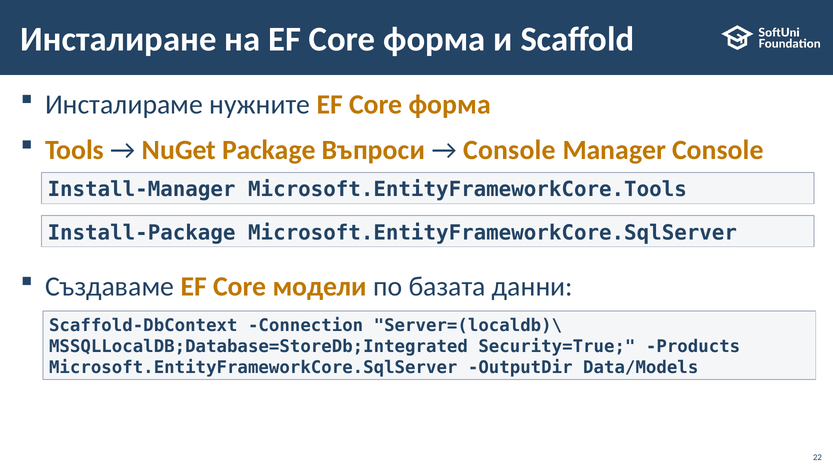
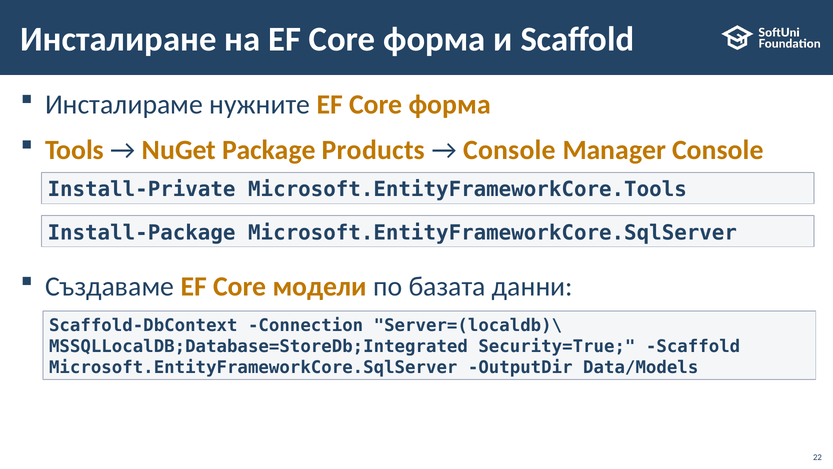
Въпроси: Въпроси -> Products (373, 150)
Install-Manager: Install-Manager -> Install-Private (142, 189)
Security=True Products: Products -> Scaffold (693, 346)
